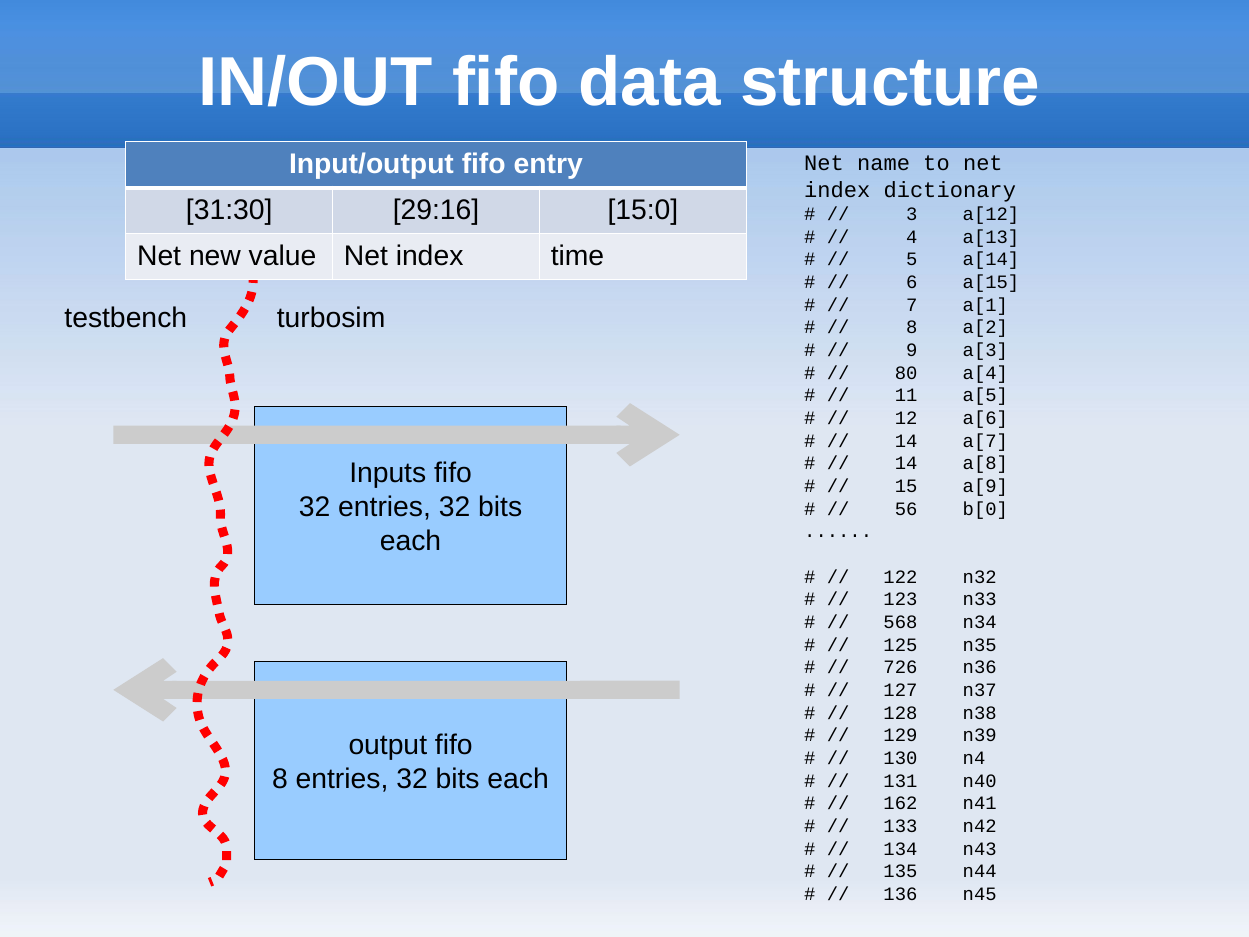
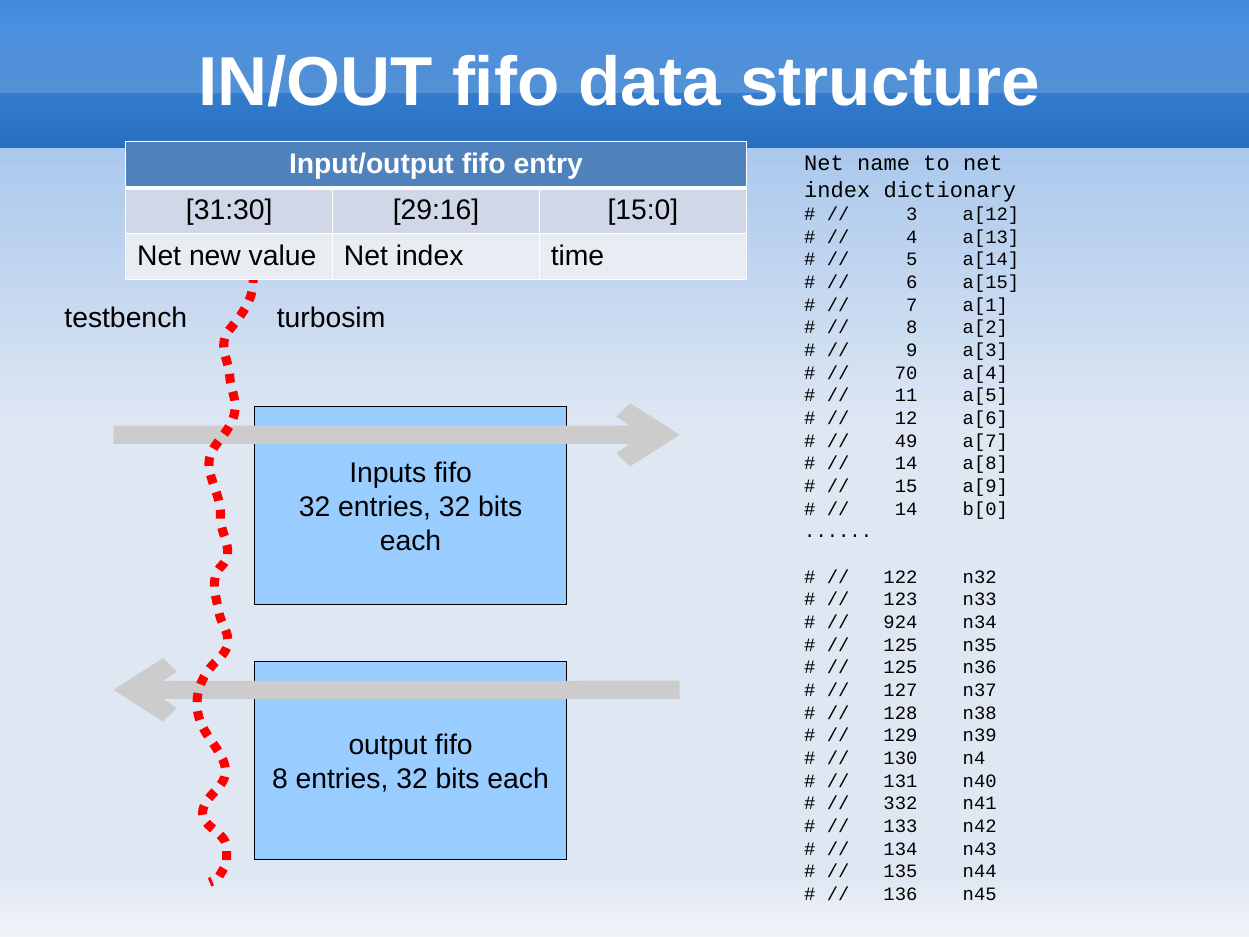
80: 80 -> 70 (906, 373)
14: 14 -> 49 (906, 441)
56: 56 -> 14 (906, 509)
568: 568 -> 924 (900, 622)
726: 726 -> 125 (900, 667)
162: 162 -> 332 (900, 803)
